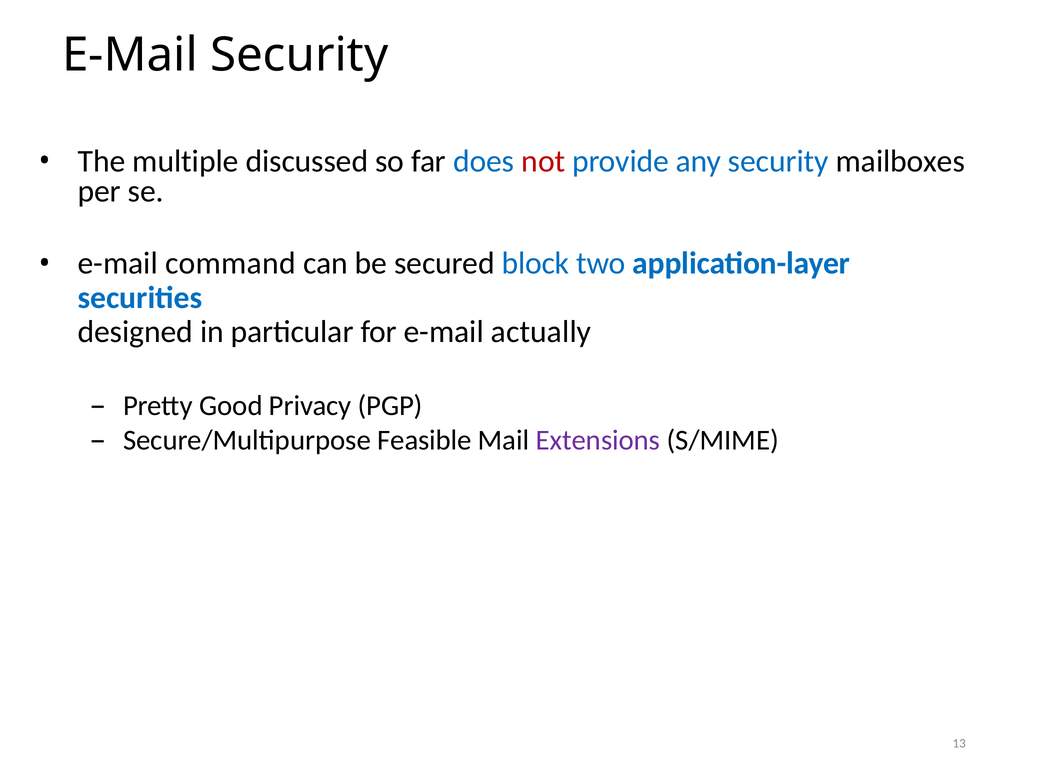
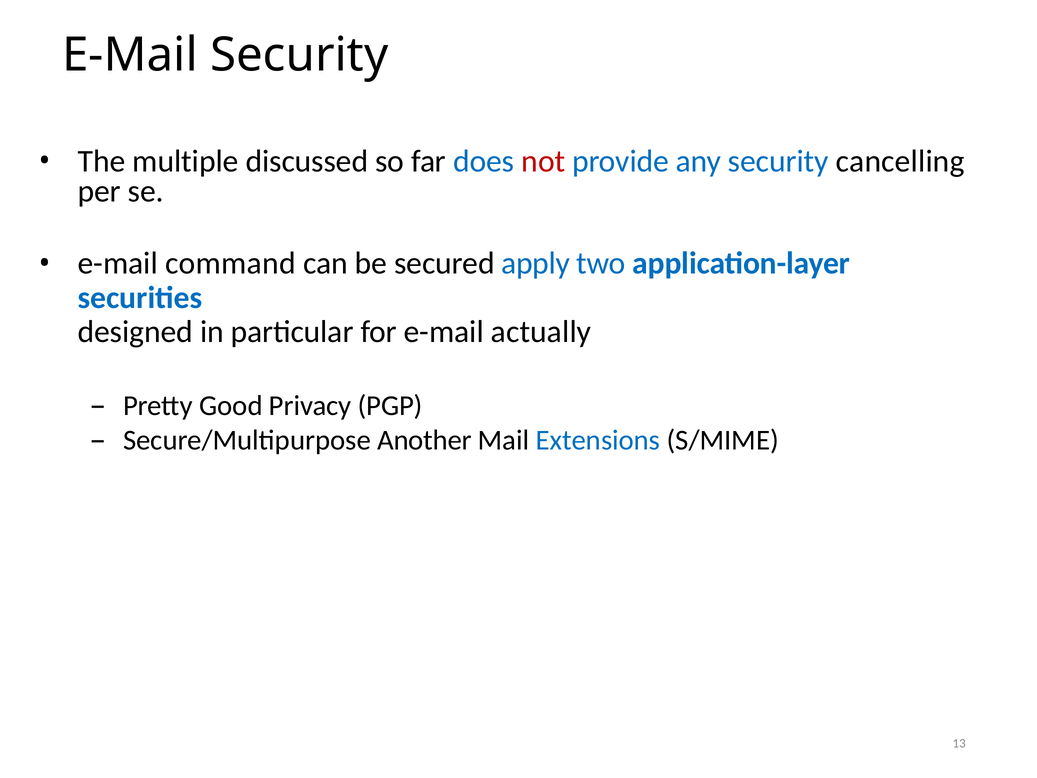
mailboxes: mailboxes -> cancelling (900, 161)
block: block -> apply (536, 263)
Feasible: Feasible -> Another (424, 440)
Extensions colour: purple -> blue (598, 440)
